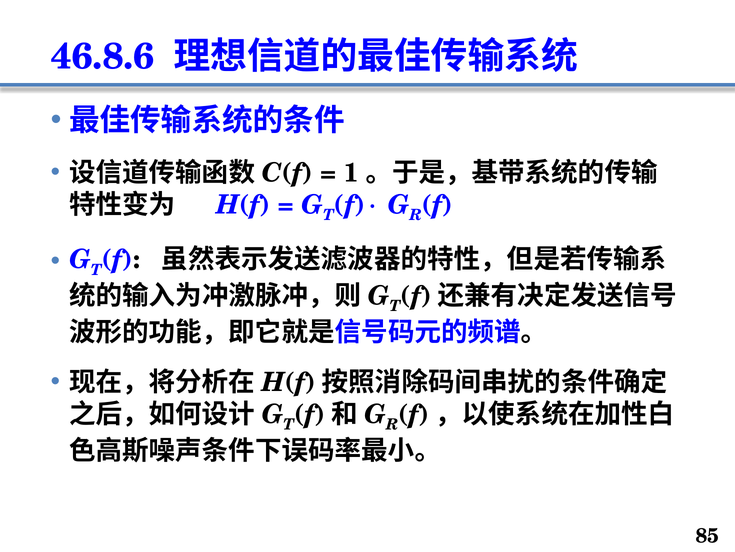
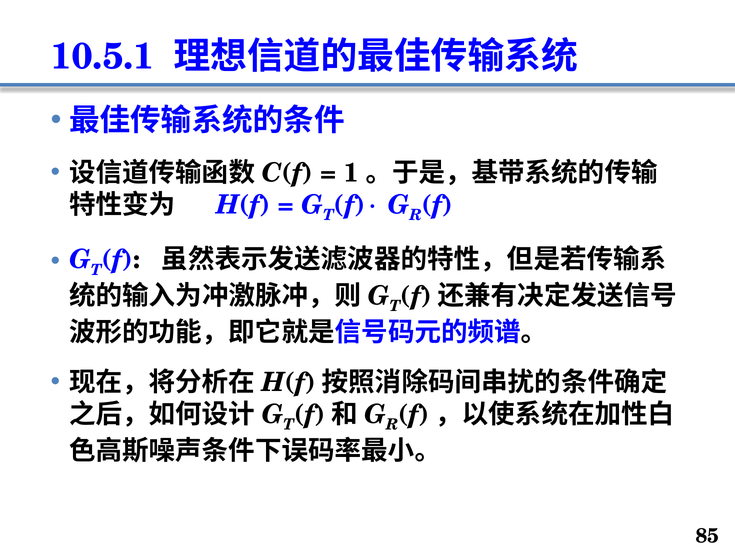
46.8.6: 46.8.6 -> 10.5.1 (103, 57)
